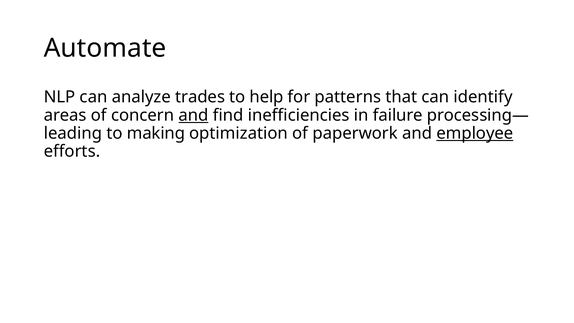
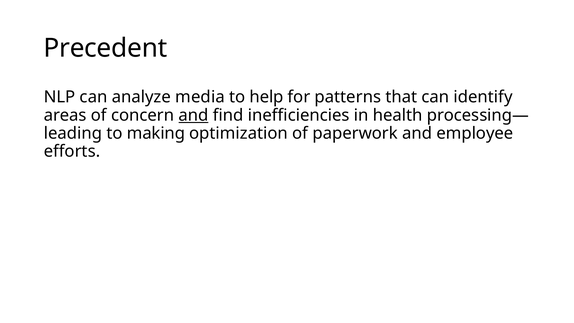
Automate: Automate -> Precedent (105, 48)
trades: trades -> media (200, 97)
failure: failure -> health (398, 115)
employee underline: present -> none (475, 133)
